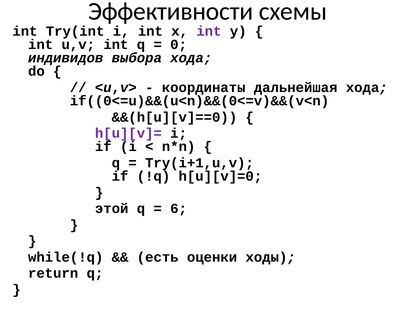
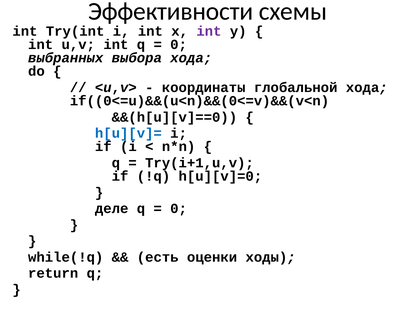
индивидов: индивидов -> выбранных (66, 58)
дальнейшая: дальнейшая -> глобальной (296, 87)
h[u][v]= colour: purple -> blue (128, 133)
этой: этой -> деле (112, 208)
6: 6 -> 0 (179, 208)
